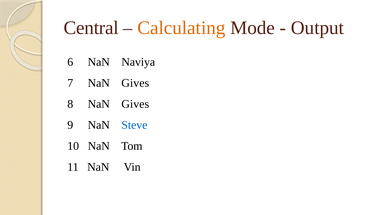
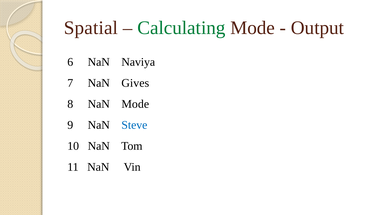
Central: Central -> Spatial (91, 28)
Calculating colour: orange -> green (181, 28)
8 NaN Gives: Gives -> Mode (135, 104)
